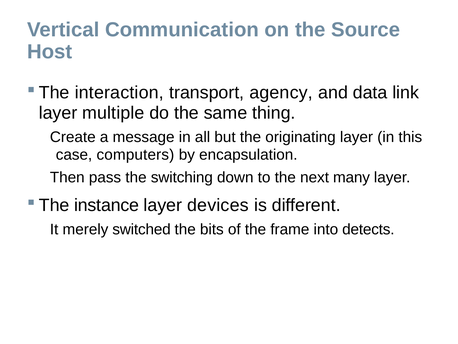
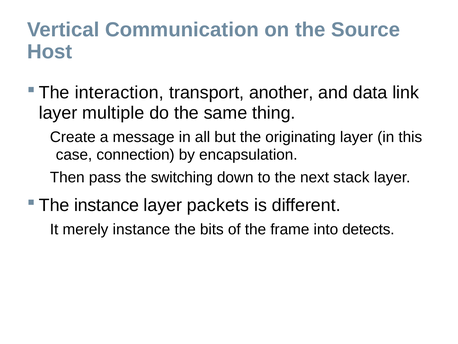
agency: agency -> another (281, 93)
computers: computers -> connection (136, 154)
many: many -> stack (351, 177)
devices: devices -> packets (218, 205)
merely switched: switched -> instance (141, 229)
